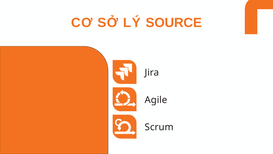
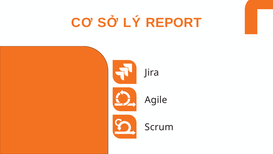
SOURCE: SOURCE -> REPORT (174, 23)
